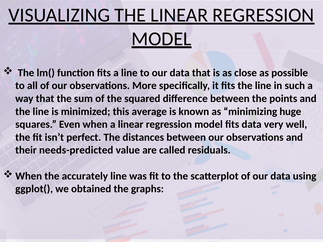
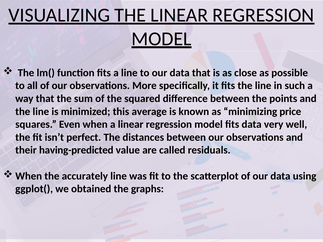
huge: huge -> price (290, 112)
needs-predicted: needs-predicted -> having-predicted (76, 150)
